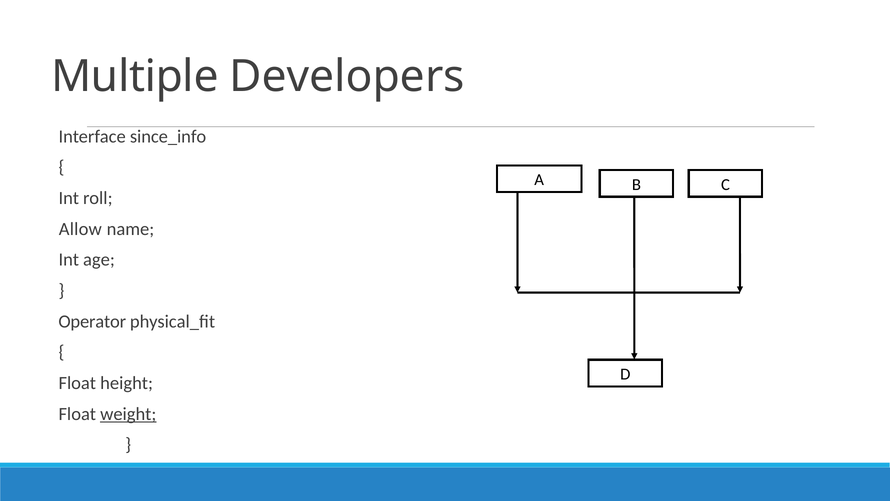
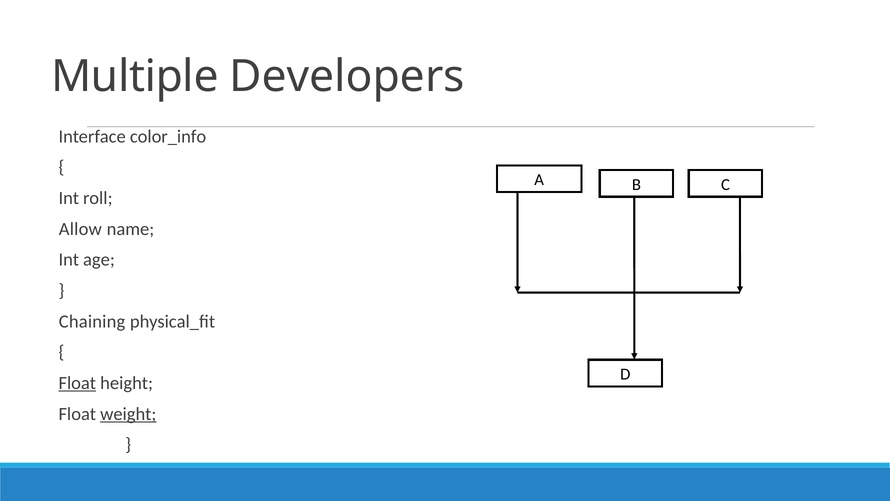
since_info: since_info -> color_info (168, 136)
Operator: Operator -> Chaining (92, 321)
Float underline: none -> present (77, 383)
